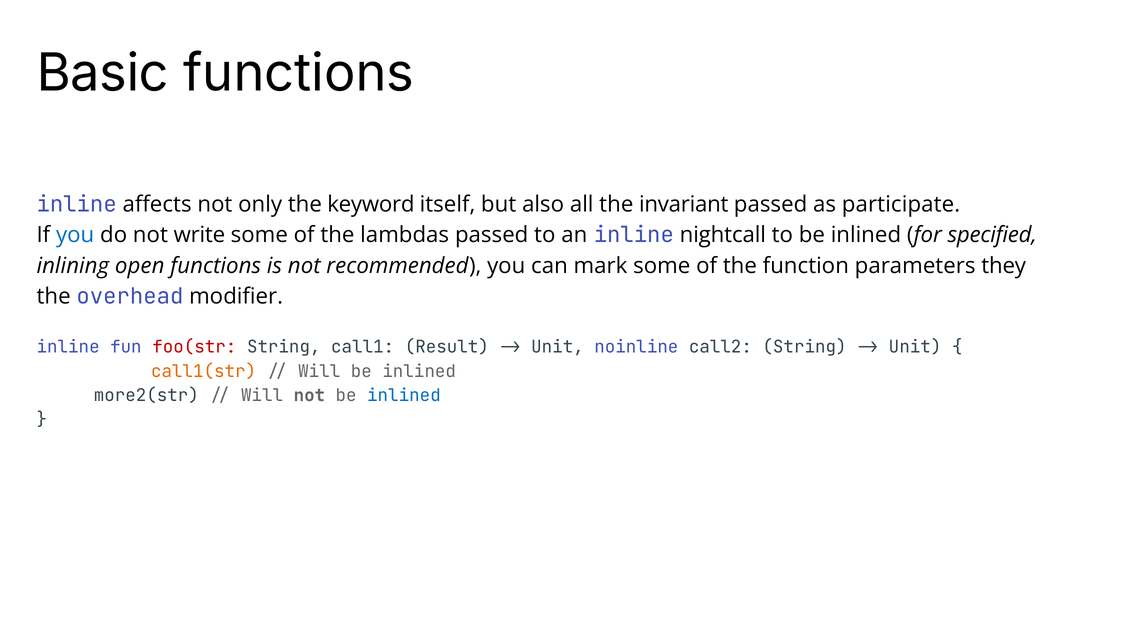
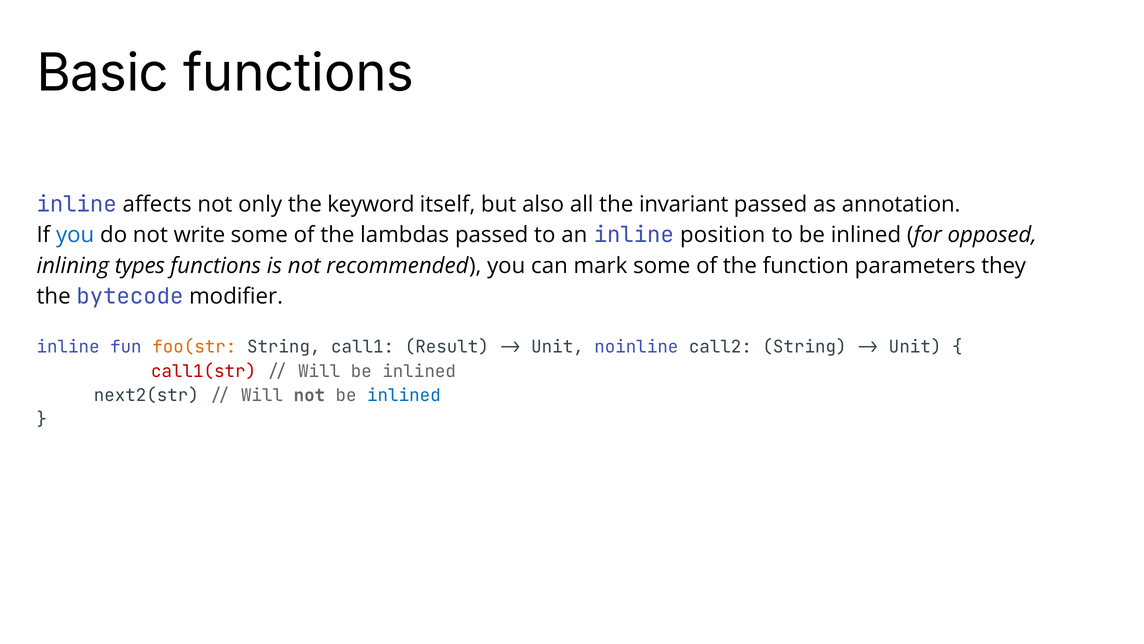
participate: participate -> annotation (901, 204)
nightcall: nightcall -> position (723, 235)
specified: specified -> opposed (992, 235)
open: open -> types (140, 266)
overhead: overhead -> bytecode (130, 296)
foo(str colour: red -> orange (194, 347)
call1(str colour: orange -> red (204, 371)
more2(str: more2(str -> next2(str (146, 395)
